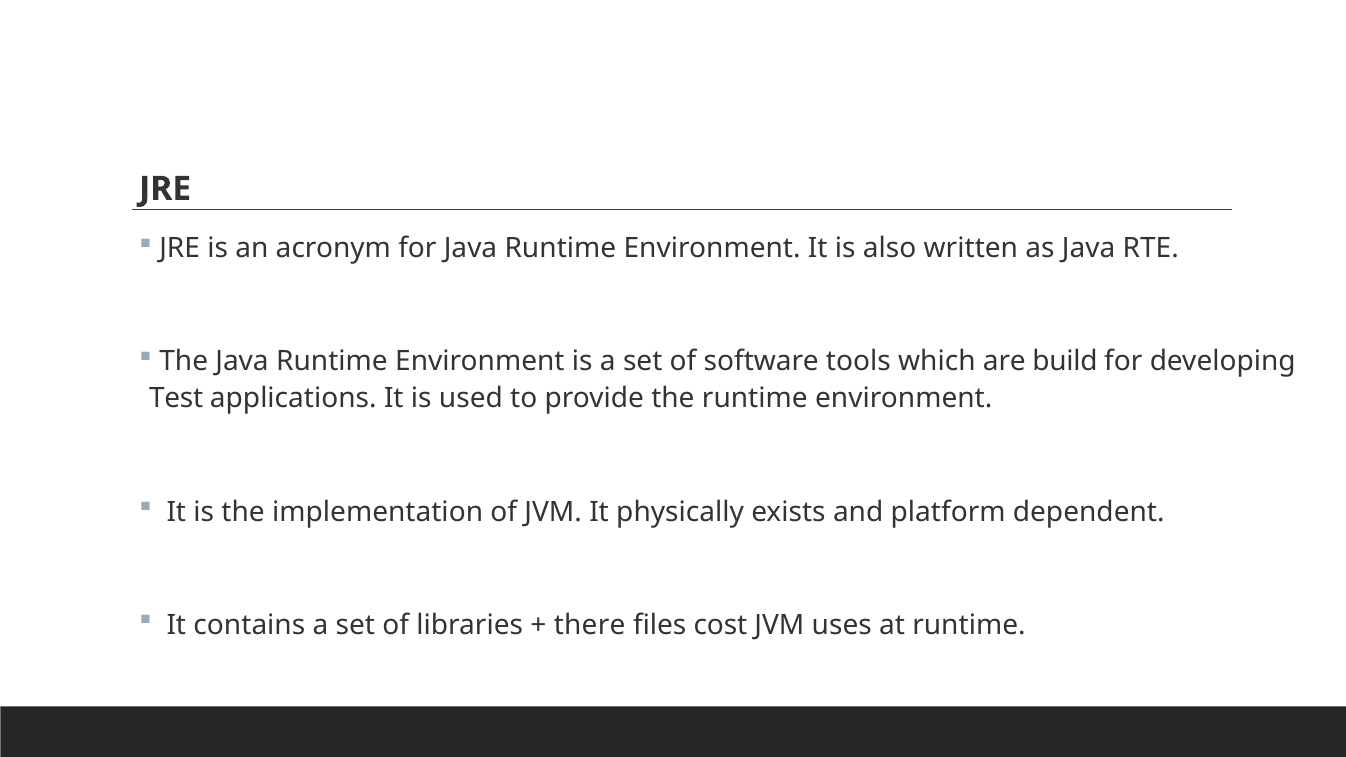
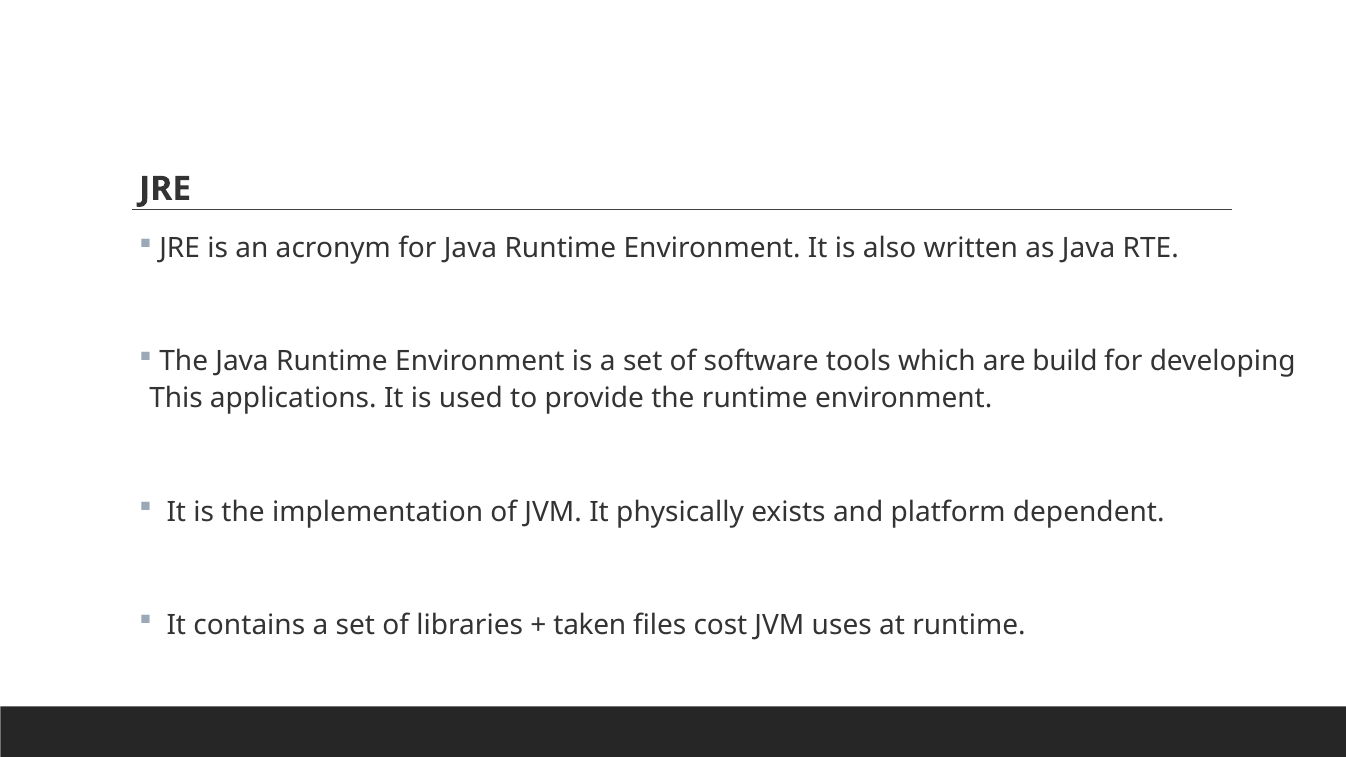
Test: Test -> This (176, 399)
there: there -> taken (590, 625)
